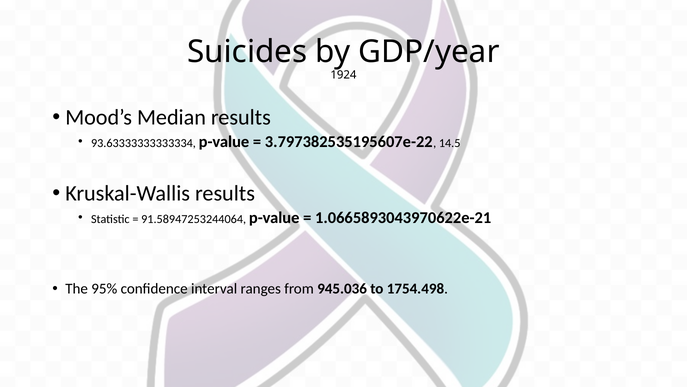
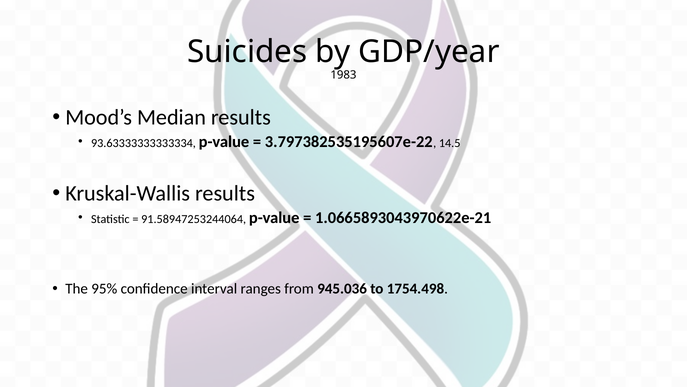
1924: 1924 -> 1983 (343, 75)
